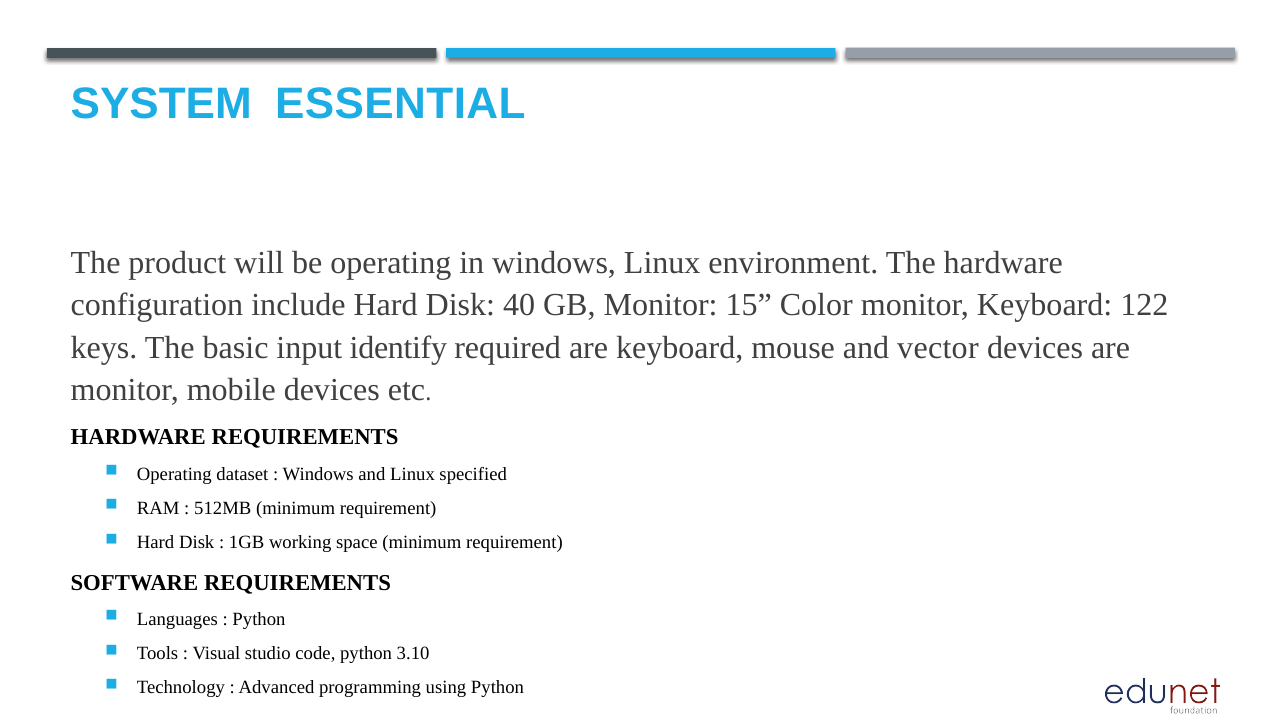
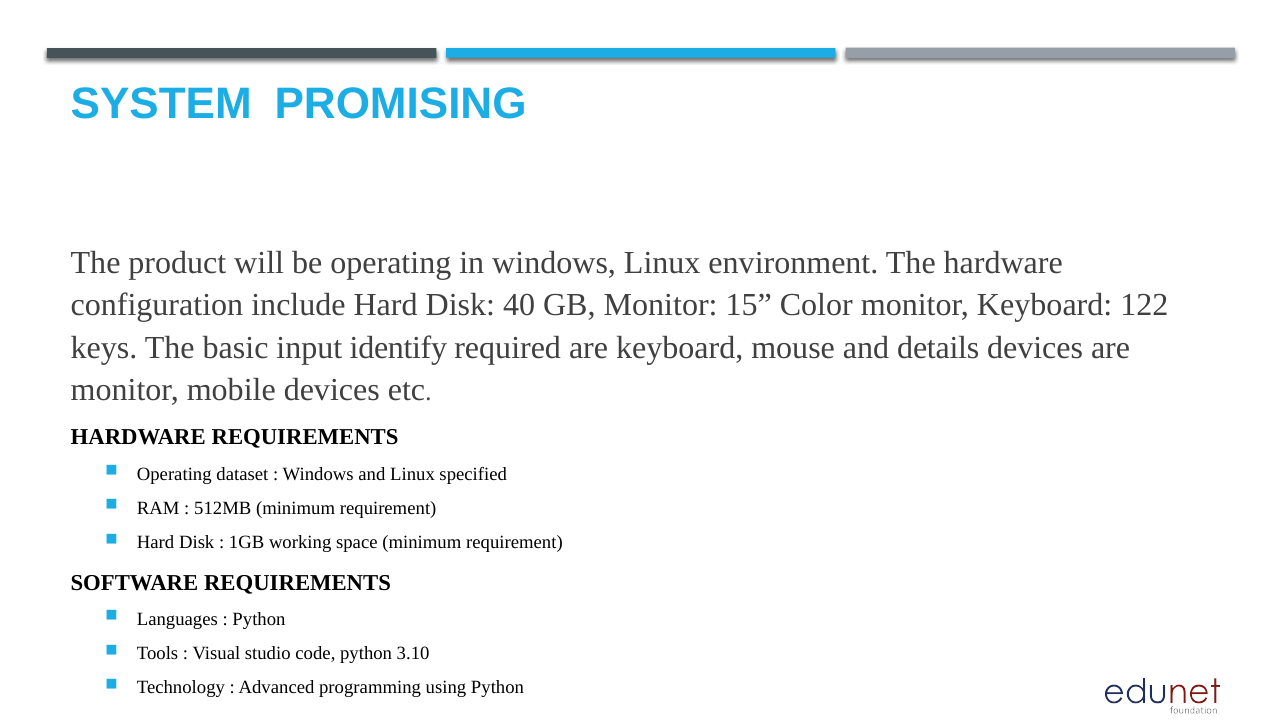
ESSENTIAL: ESSENTIAL -> PROMISING (401, 104)
vector: vector -> details (938, 348)
